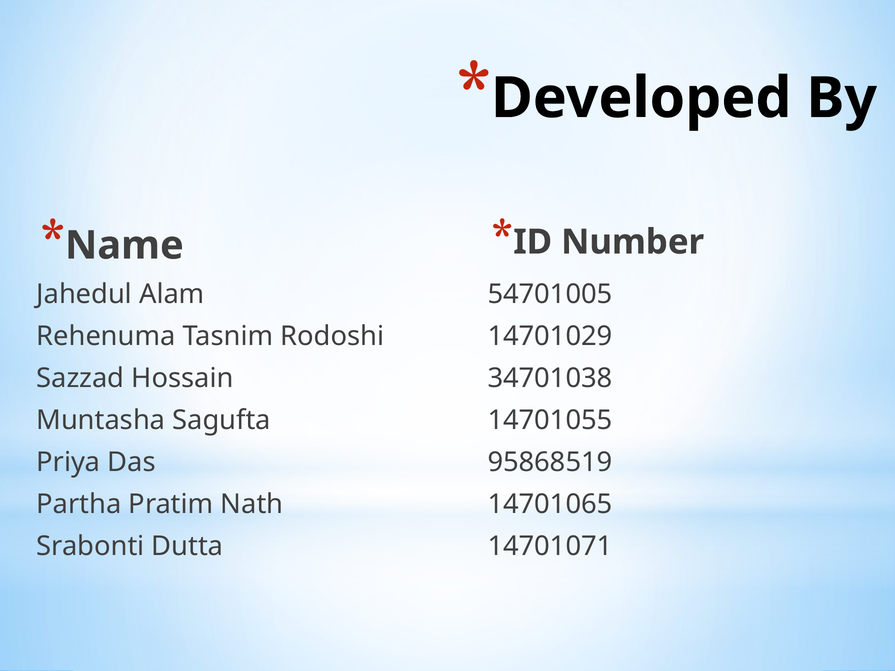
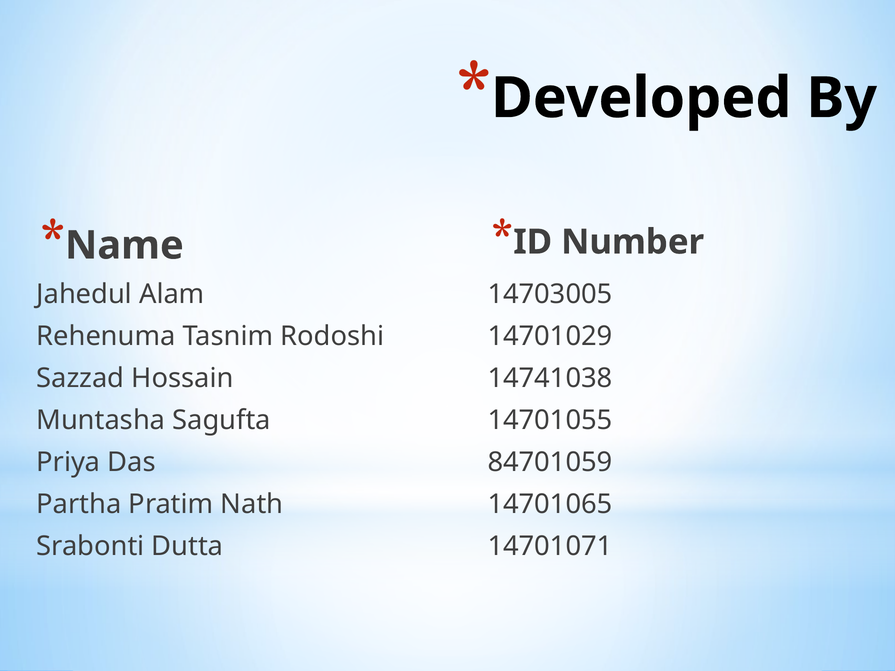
54701005: 54701005 -> 14703005 (550, 294)
34701038: 34701038 -> 14741038 (550, 378)
95868519: 95868519 -> 84701059 (550, 462)
